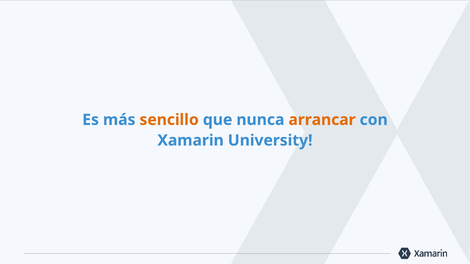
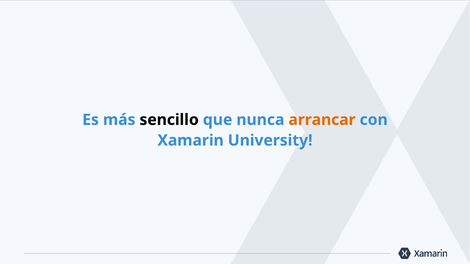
sencillo colour: orange -> black (169, 120)
